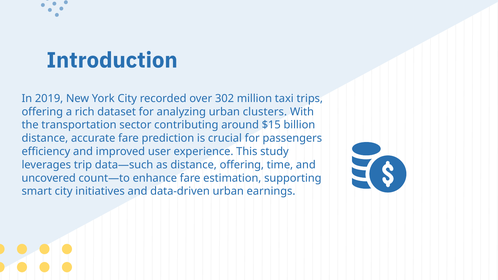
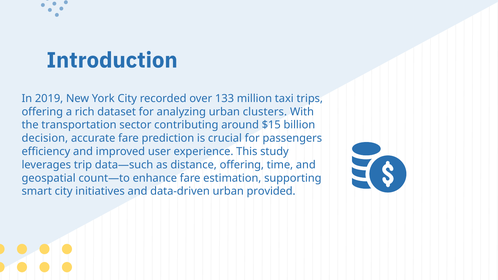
302: 302 -> 133 (225, 98)
distance: distance -> decision (45, 138)
uncovered: uncovered -> geospatial (49, 178)
earnings: earnings -> provided (271, 191)
